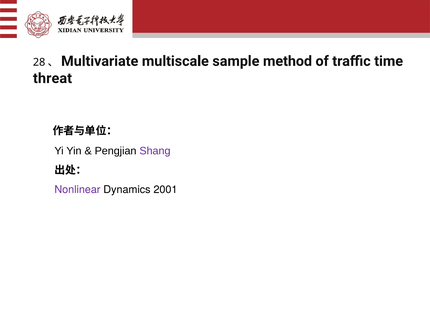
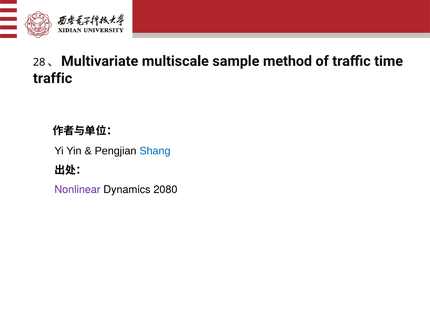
threat: threat -> traffic (53, 78)
Shang colour: purple -> blue (155, 151)
2001: 2001 -> 2080 (165, 190)
